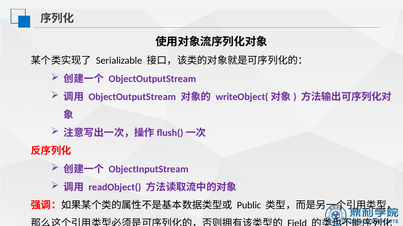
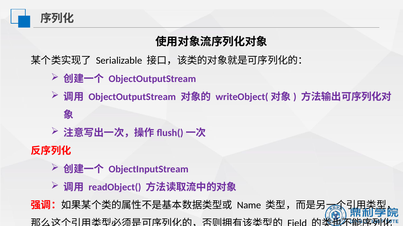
Public: Public -> Name (249, 206)
